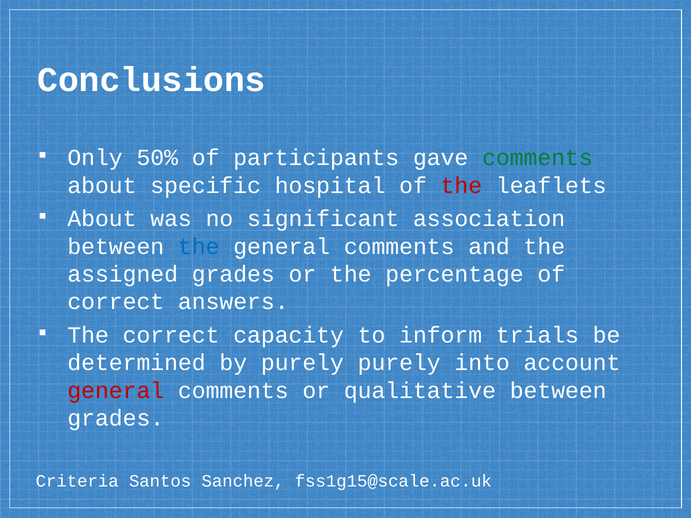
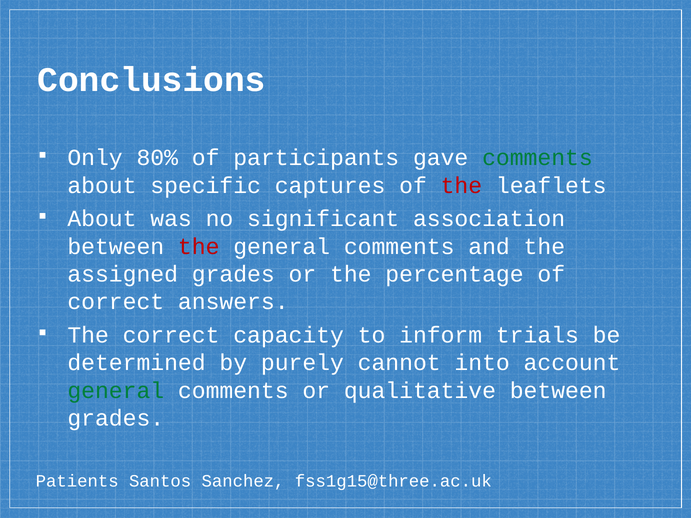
50%: 50% -> 80% (157, 158)
hospital: hospital -> captures (330, 186)
the colour: blue -> red (199, 247)
purely purely: purely -> cannot (399, 363)
general colour: red -> green (116, 391)
Criteria: Criteria -> Patients (77, 481)
fss1g15@scale.ac.uk: fss1g15@scale.ac.uk -> fss1g15@three.ac.uk (393, 481)
